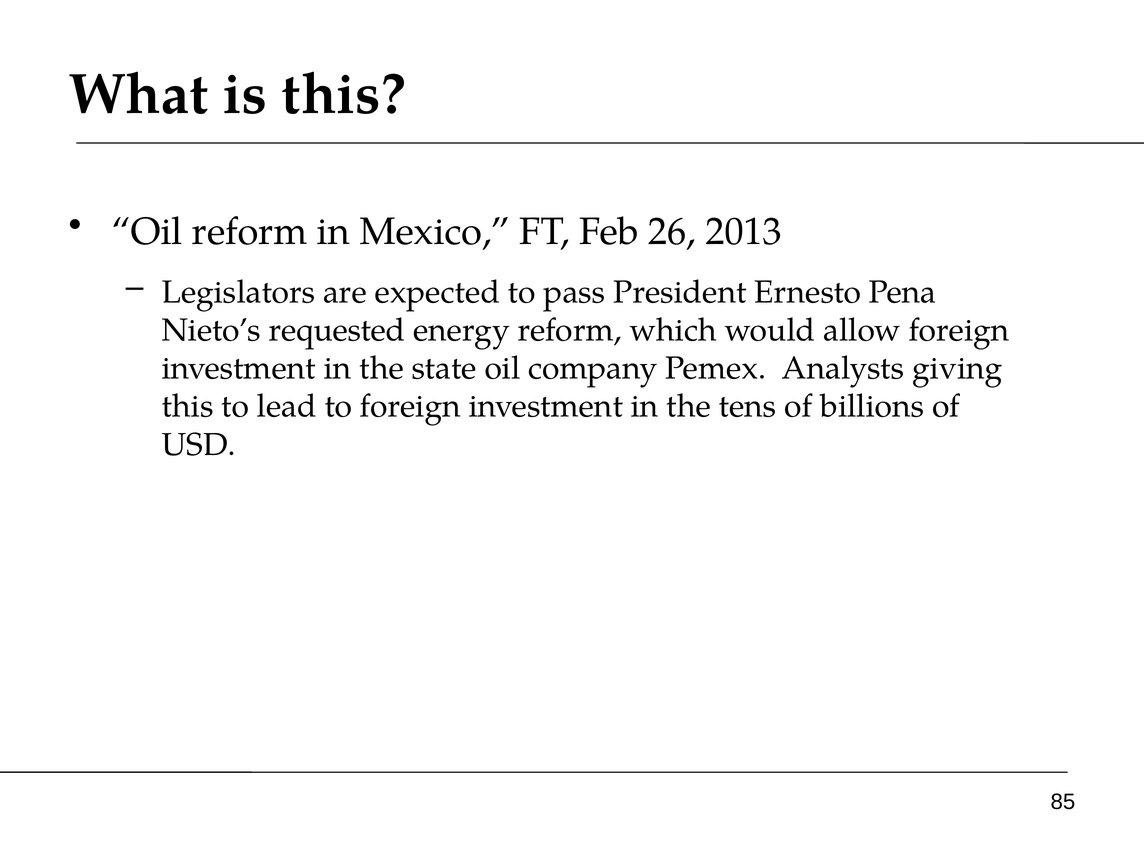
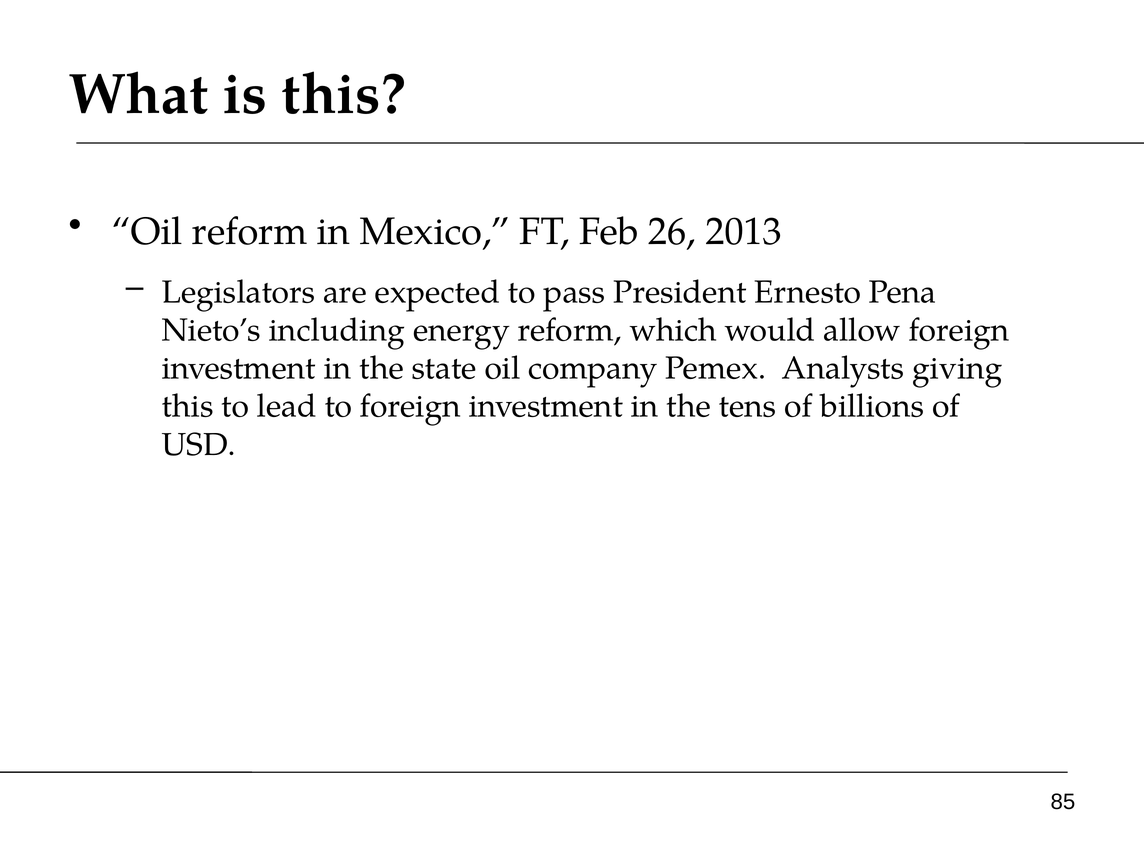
requested: requested -> including (337, 330)
